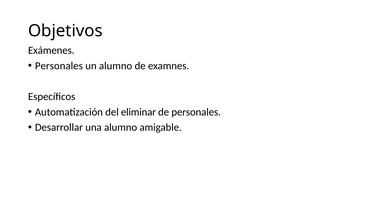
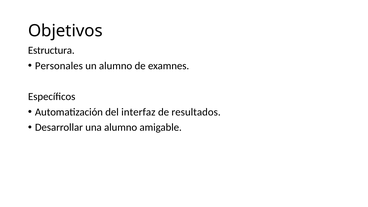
Exámenes: Exámenes -> Estructura (51, 50)
eliminar: eliminar -> interfaz (138, 112)
de personales: personales -> resultados (196, 112)
